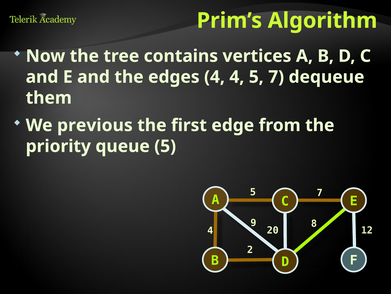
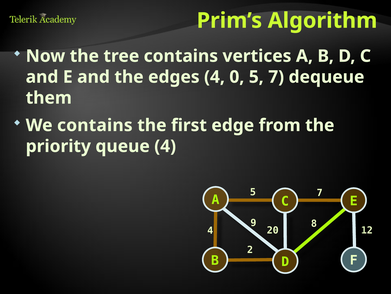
4 4: 4 -> 0 (237, 77)
We previous: previous -> contains (95, 125)
queue 5: 5 -> 4 (165, 146)
